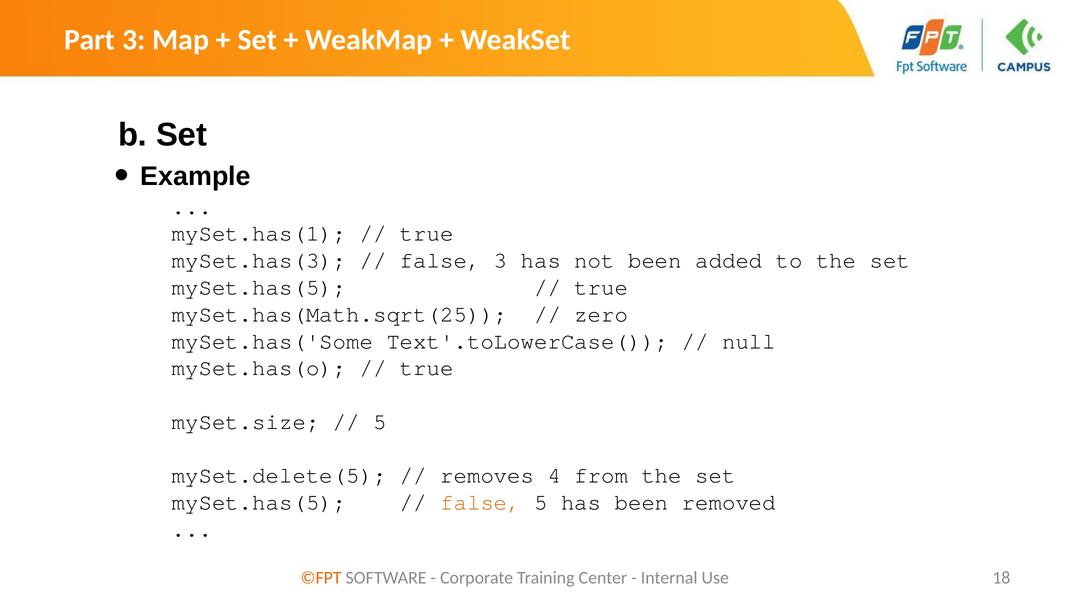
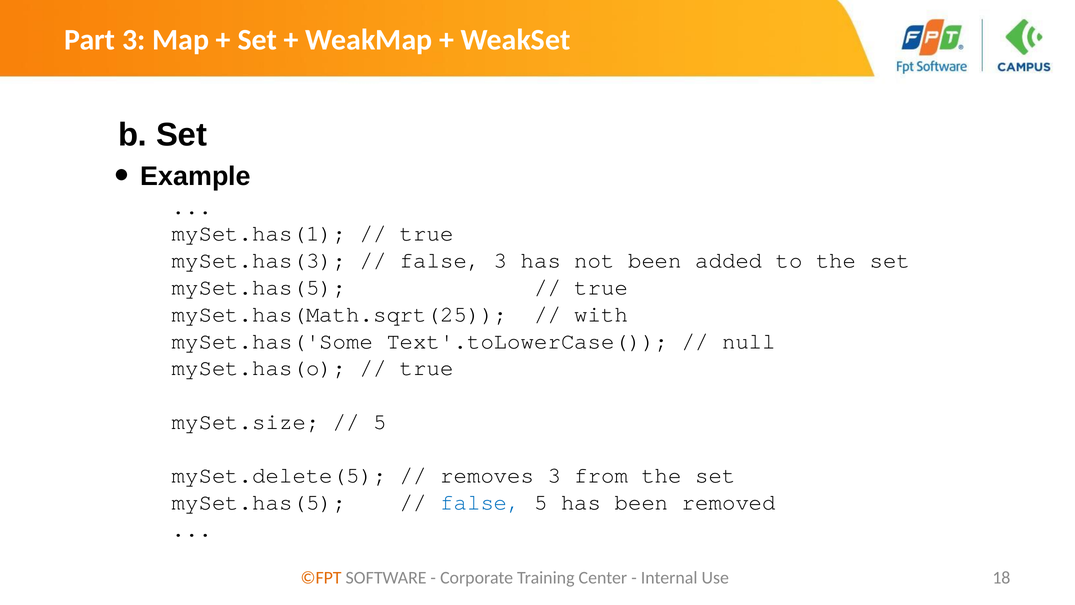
zero: zero -> with (601, 314)
removes 4: 4 -> 3 (554, 475)
false colour: orange -> blue (481, 502)
